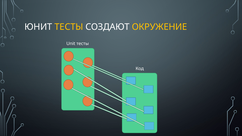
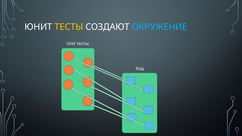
ОКРУЖЕНИЕ colour: yellow -> light blue (160, 27)
